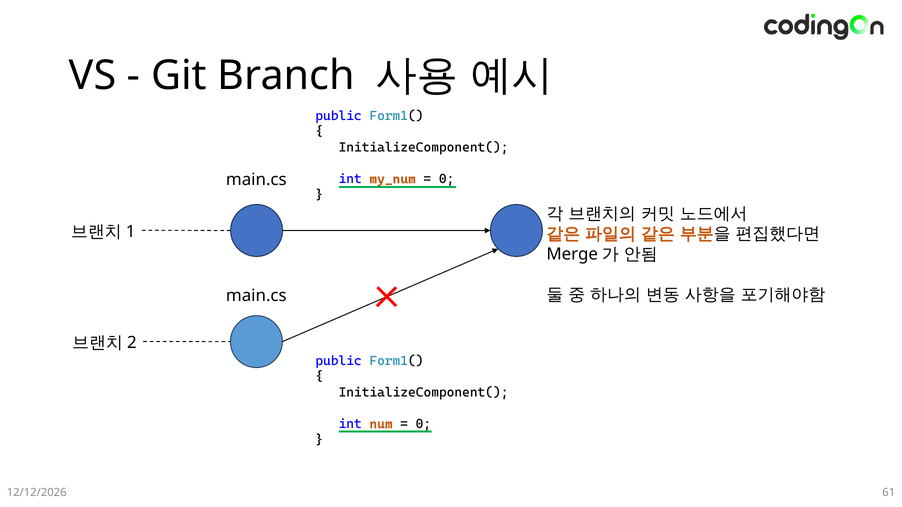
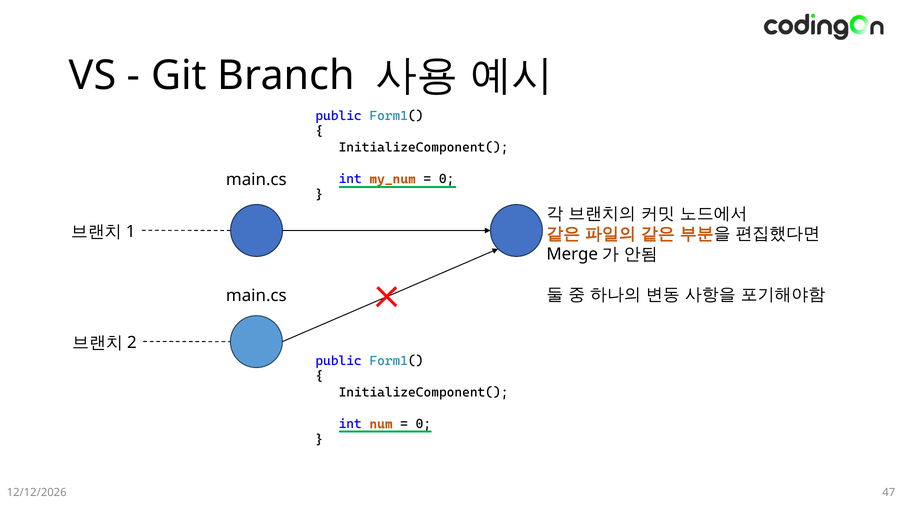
61: 61 -> 47 (889, 493)
